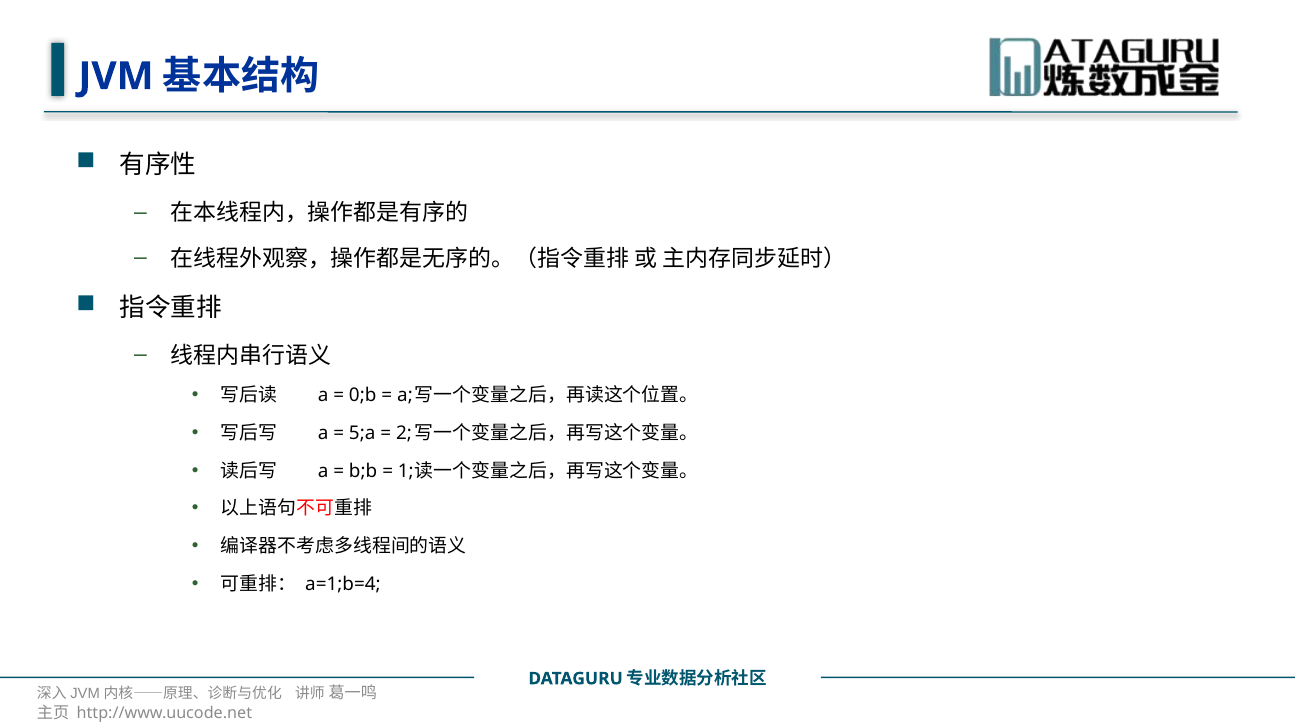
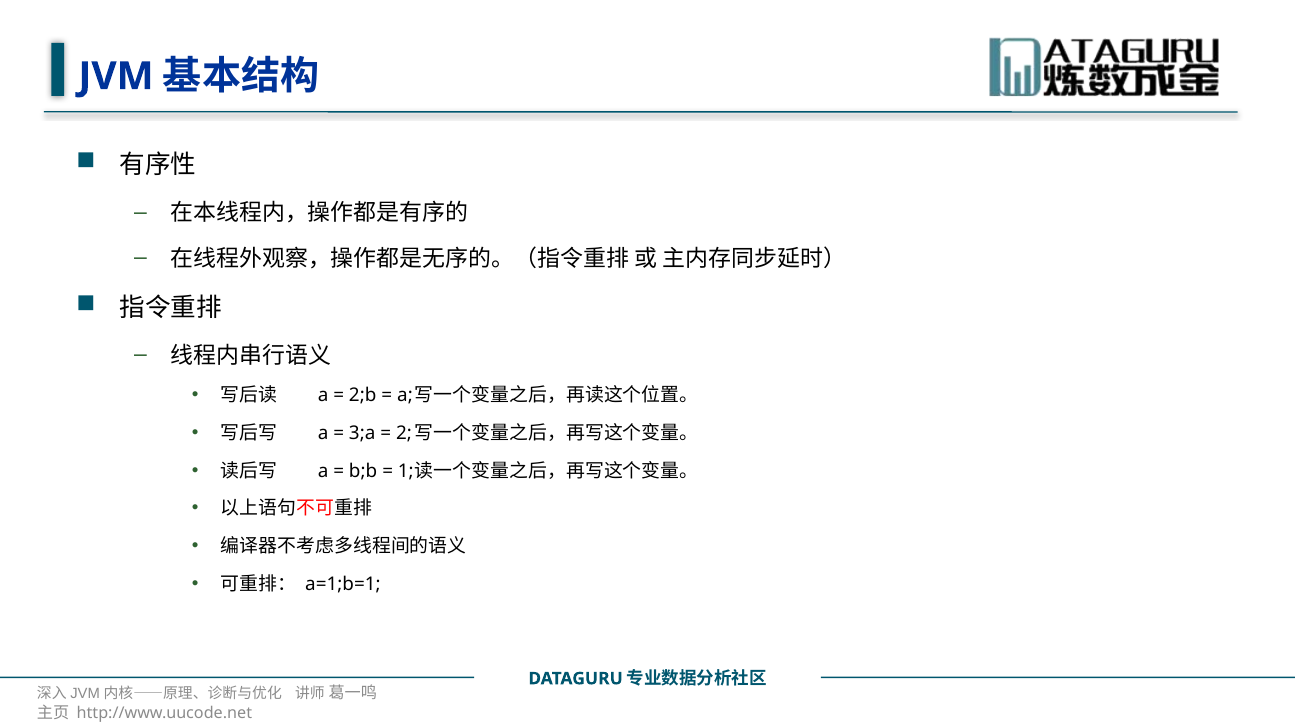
0;b: 0;b -> 2;b (363, 395)
5;a: 5;a -> 3;a (362, 433)
a=1;b=4: a=1;b=4 -> a=1;b=1 (343, 584)
